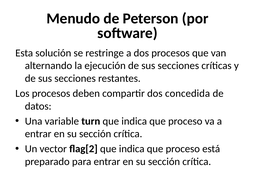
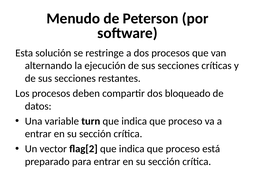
concedida: concedida -> bloqueado (188, 94)
